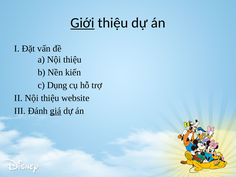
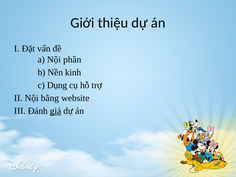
Giới underline: present -> none (82, 23)
a Nội thiệu: thiệu -> phần (72, 60)
kiến: kiến -> kinh (73, 72)
II Nội thiệu: thiệu -> bằng (50, 98)
